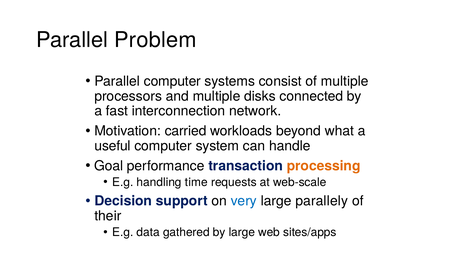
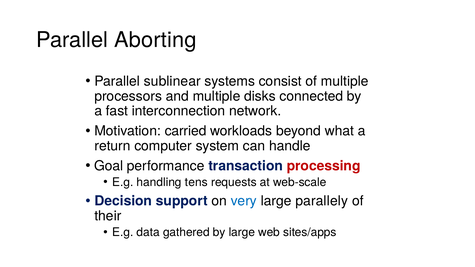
Problem: Problem -> Aborting (155, 40)
Parallel computer: computer -> sublinear (172, 81)
useful: useful -> return (113, 146)
processing colour: orange -> red (324, 166)
time: time -> tens (196, 182)
